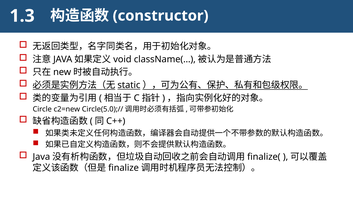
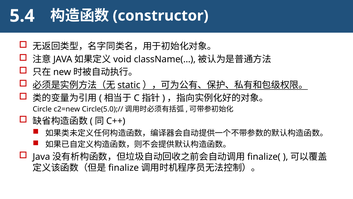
1.3: 1.3 -> 5.4 (22, 16)
